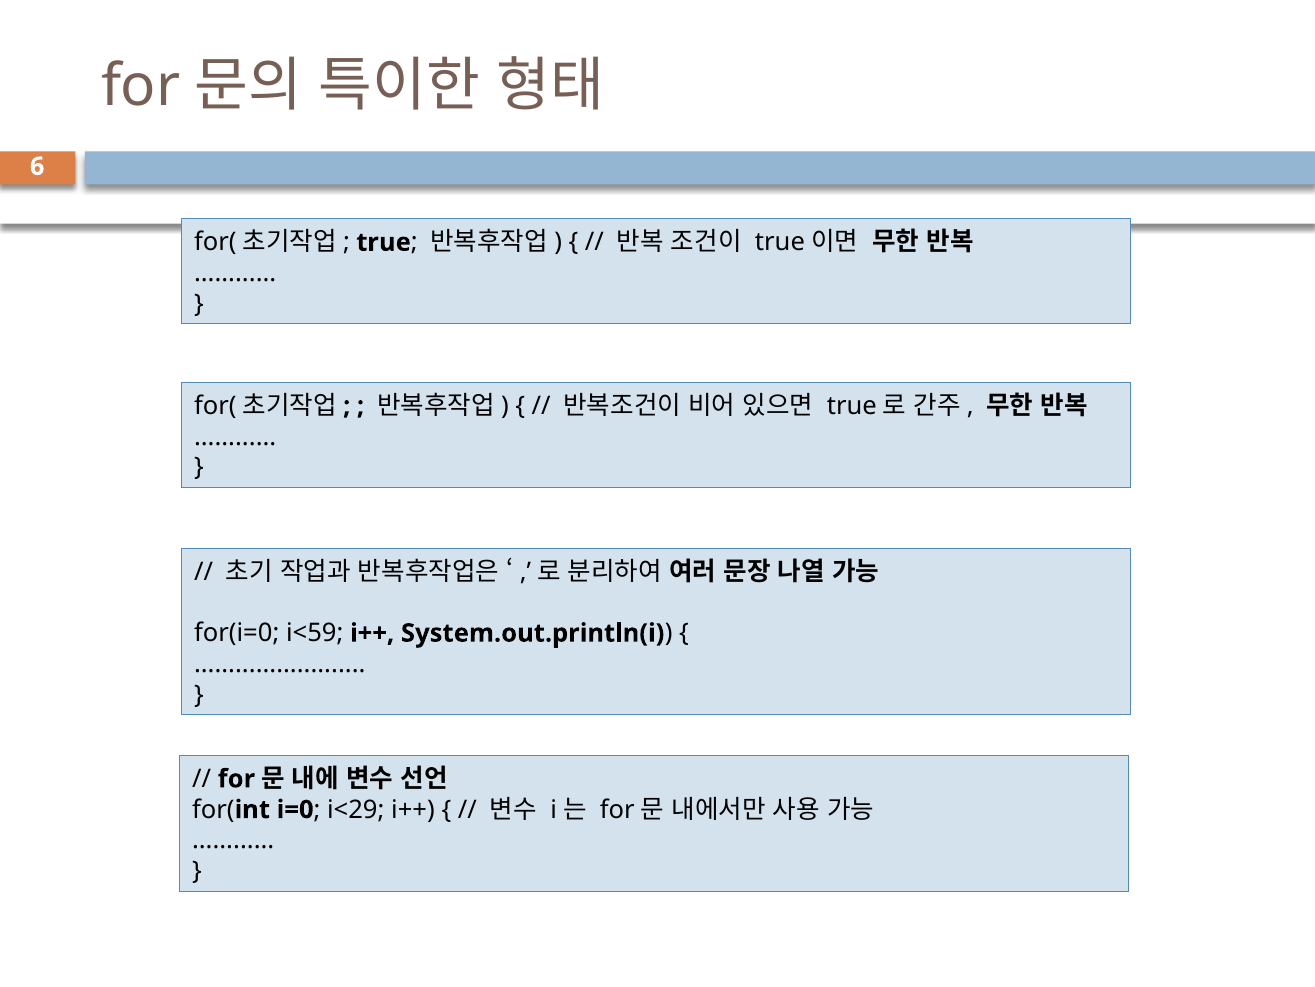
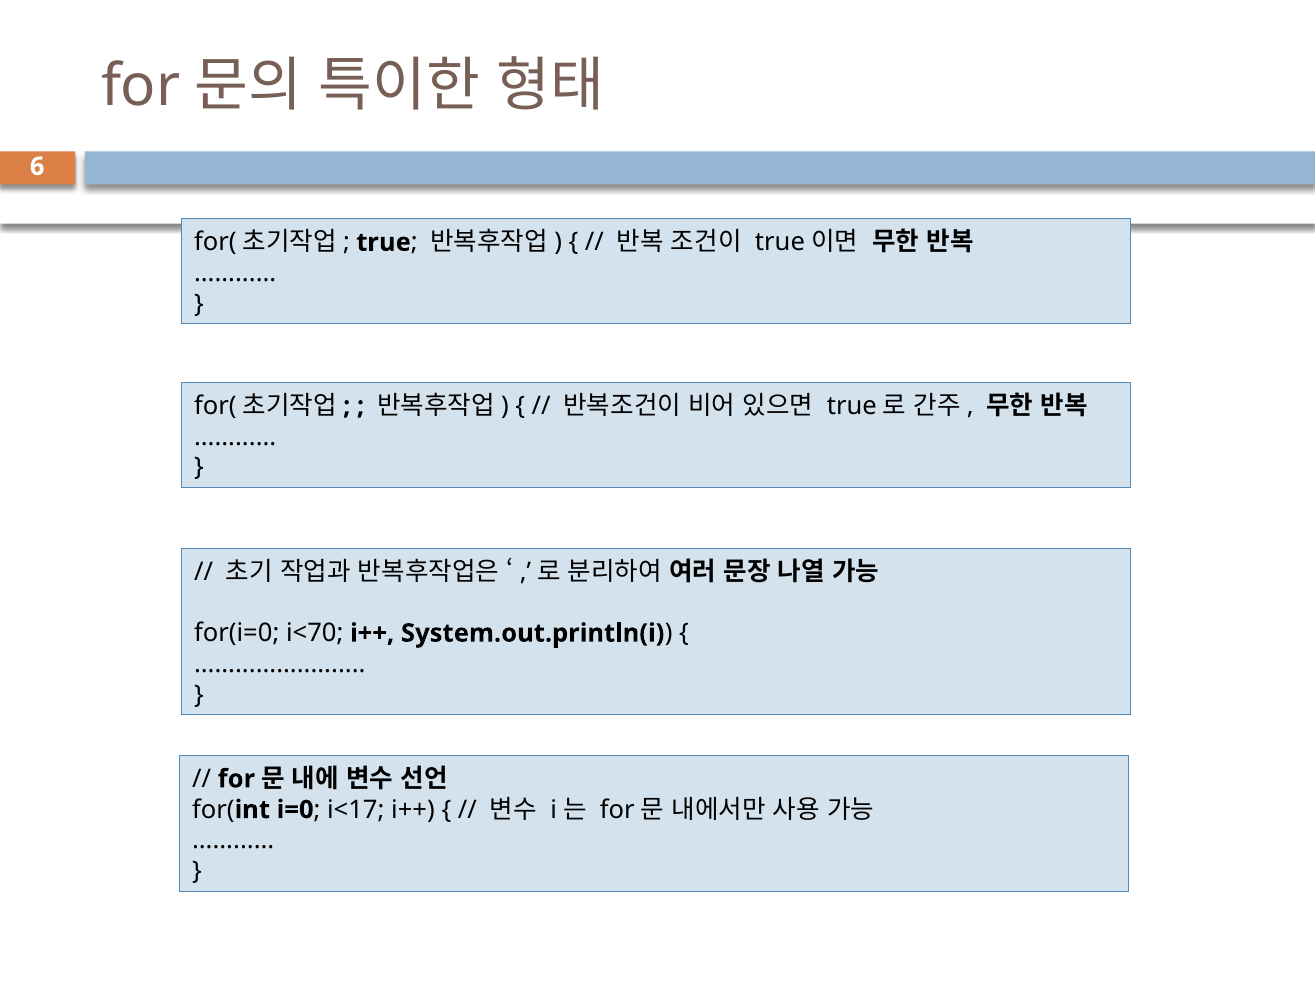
i<59: i<59 -> i<70 (315, 633)
i<29: i<29 -> i<17 (356, 809)
